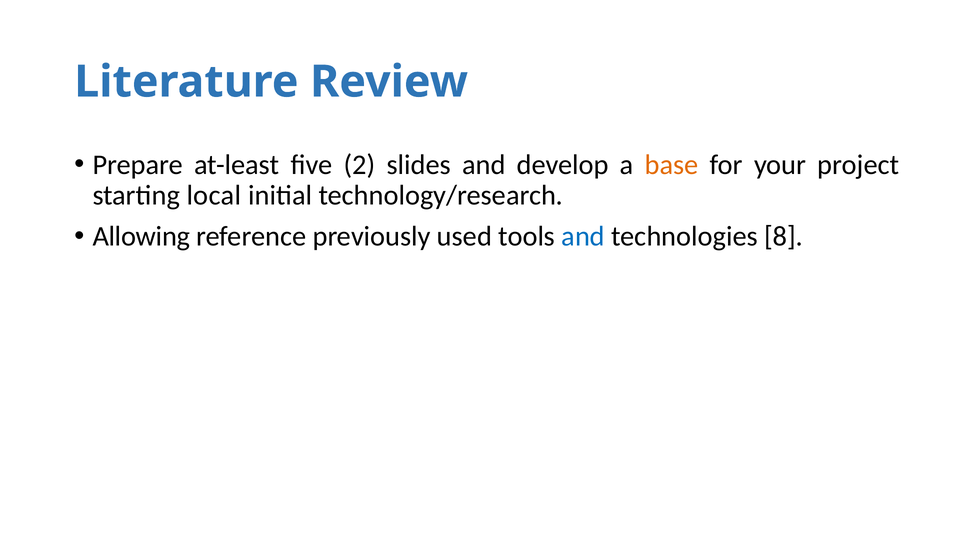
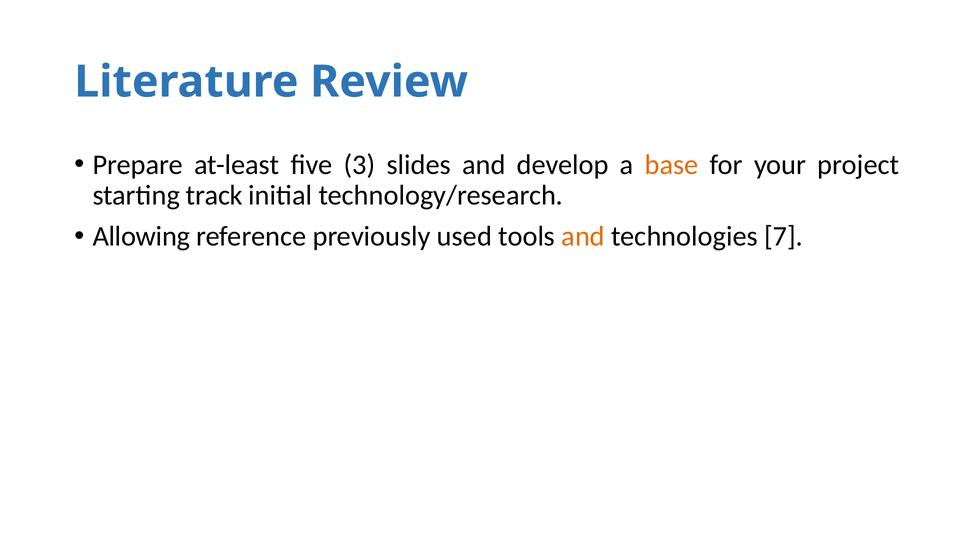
2: 2 -> 3 (359, 165)
local: local -> track (214, 195)
and colour: blue -> orange (583, 236)
8: 8 -> 7 (784, 236)
